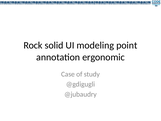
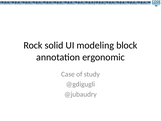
point: point -> block (127, 45)
